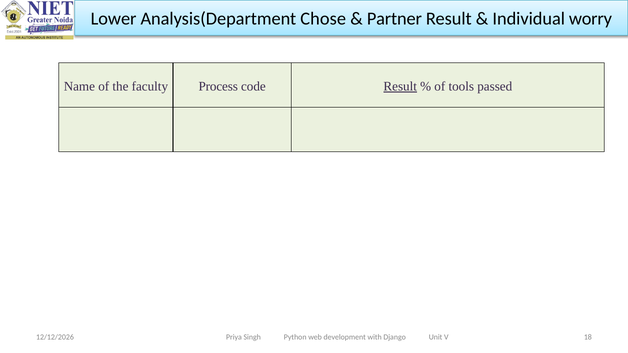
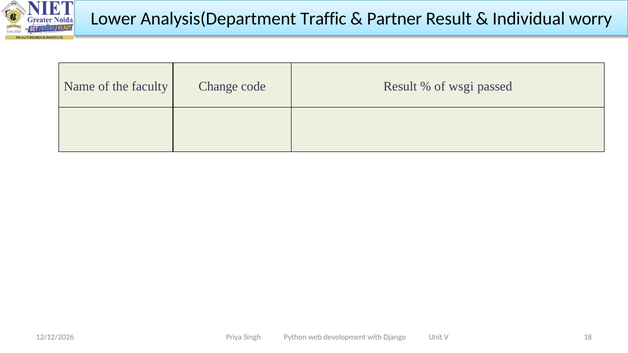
Chose: Chose -> Traffic (323, 19)
Process: Process -> Change (218, 86)
Result underline: present -> none (400, 86)
tools: tools -> wsgi (461, 86)
